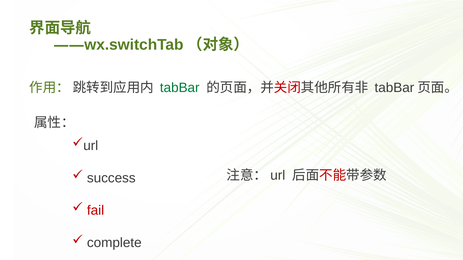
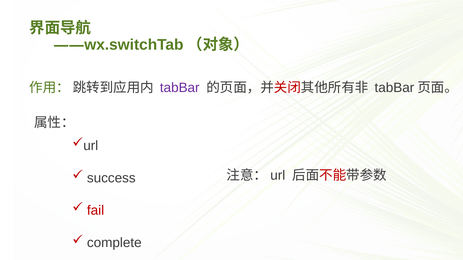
tabBar colour: green -> purple (180, 88)
